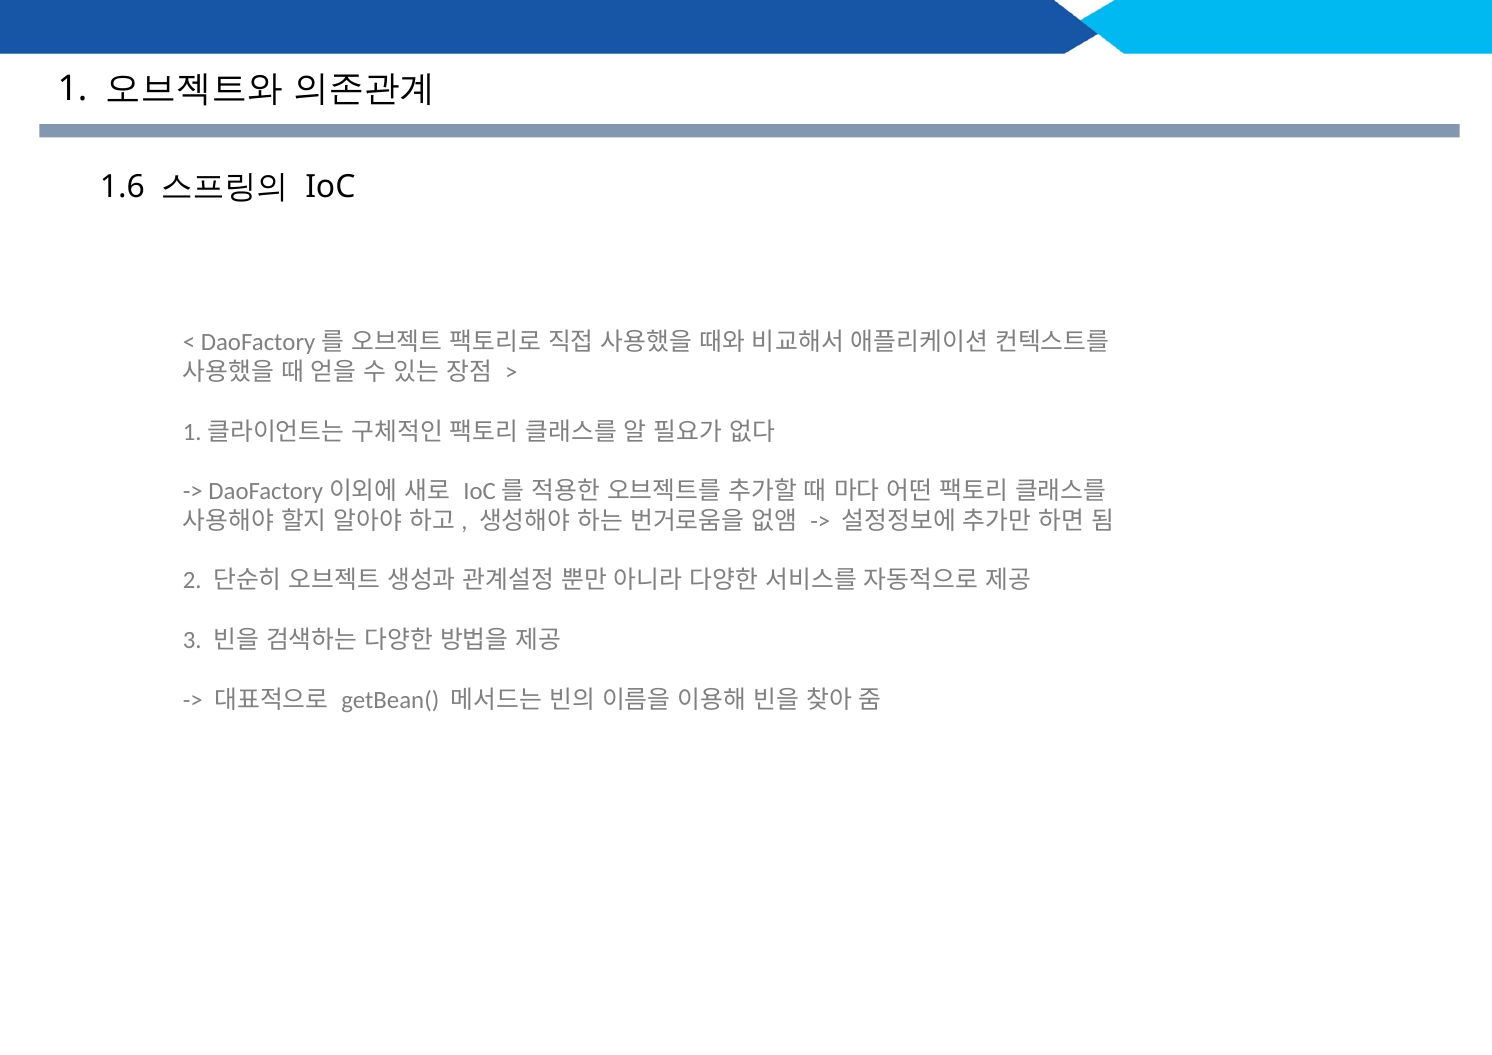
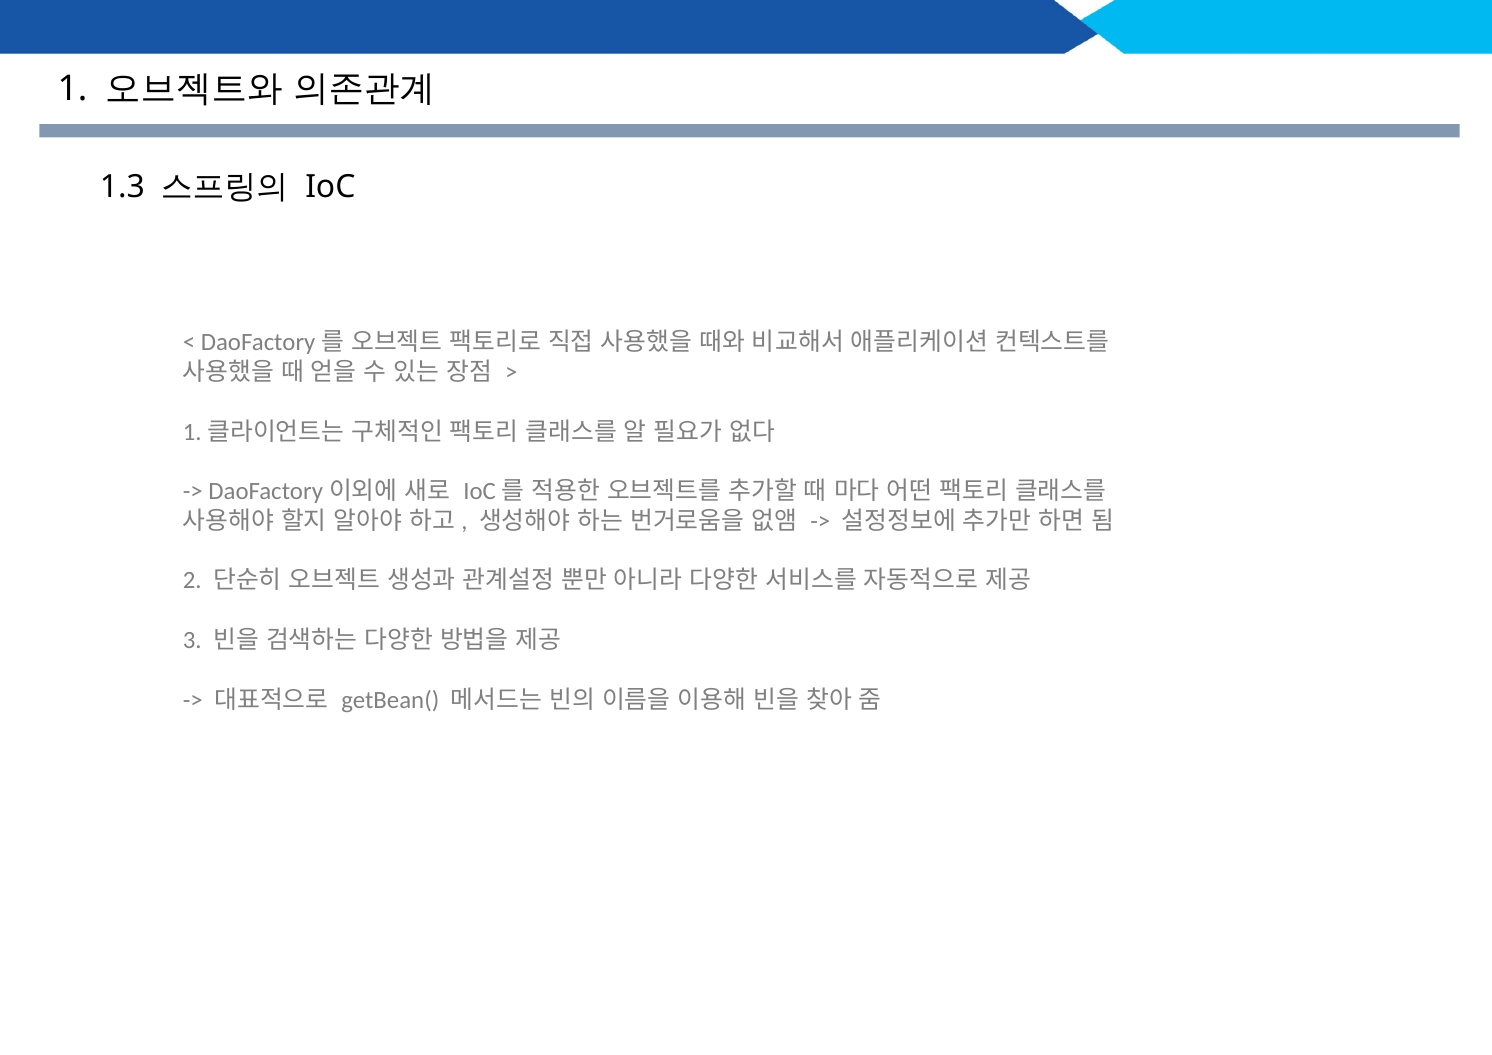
1.6: 1.6 -> 1.3 (122, 187)
